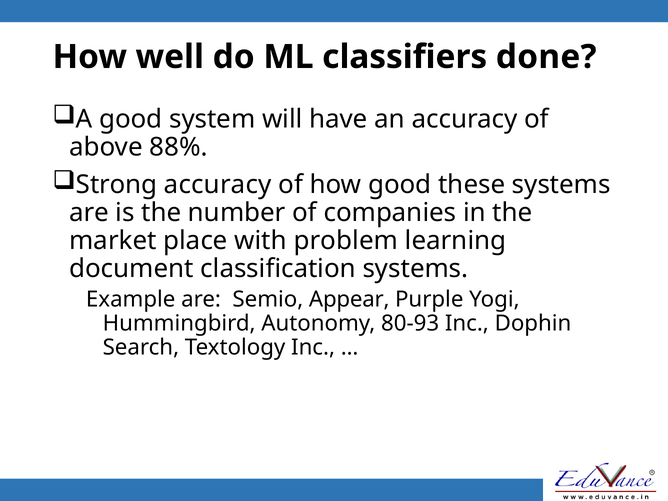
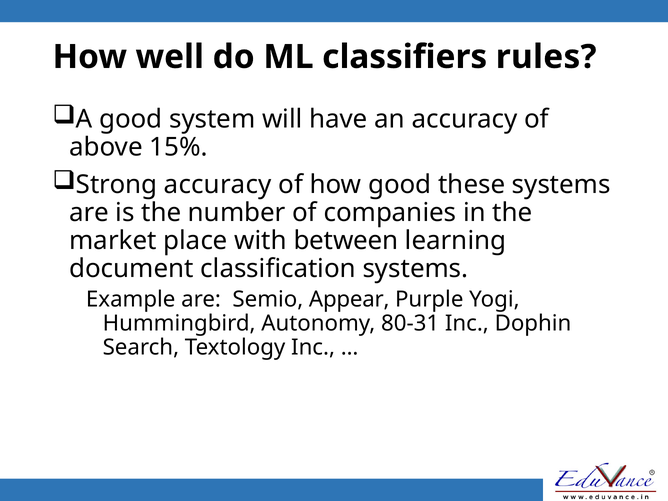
done: done -> rules (546, 57)
88%: 88% -> 15% (179, 147)
problem: problem -> between (346, 241)
80-93: 80-93 -> 80-31 (410, 324)
